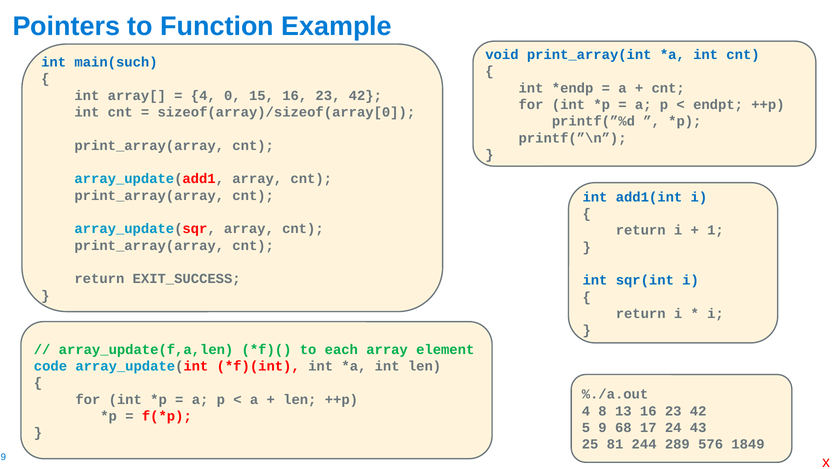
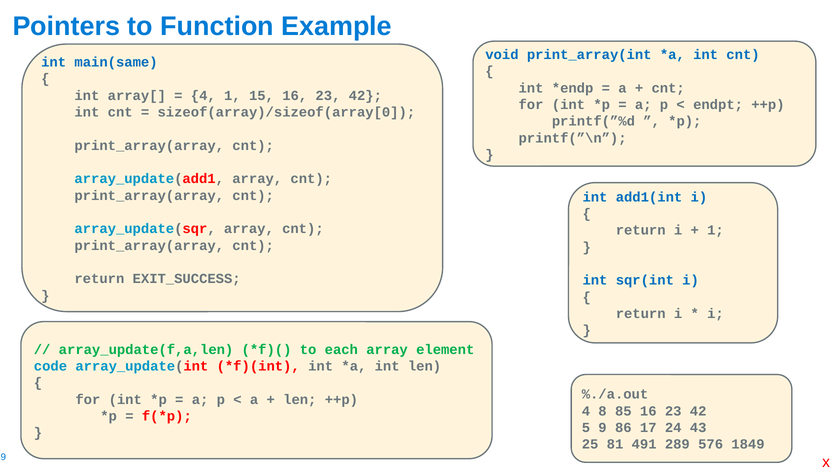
main(such: main(such -> main(same (116, 62)
4 0: 0 -> 1 (232, 95)
13: 13 -> 85 (623, 411)
68: 68 -> 86 (623, 428)
244: 244 -> 491 (644, 444)
